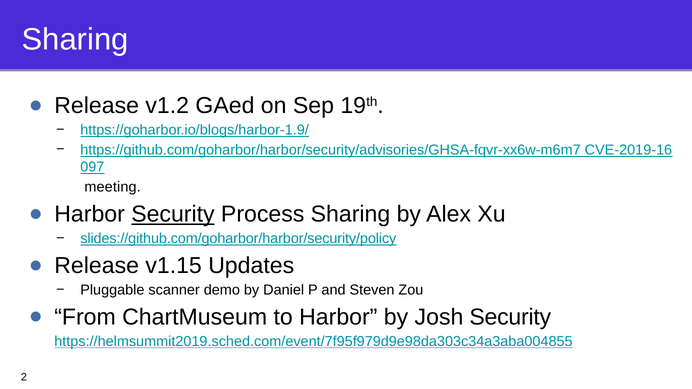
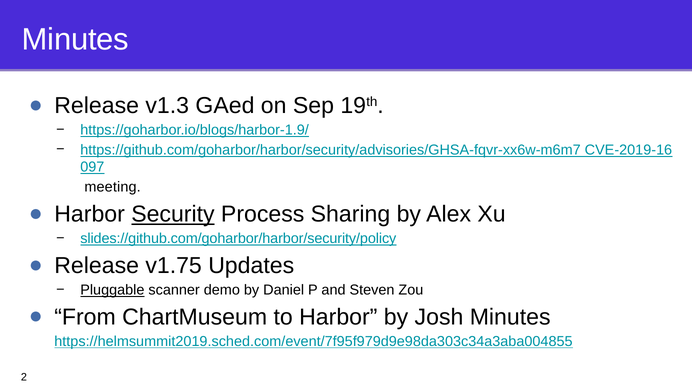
Sharing: Sharing -> Minutes (75, 40)
v1.2: v1.2 -> v1.3 (167, 106)
v1.15: v1.15 -> v1.75 (174, 266)
Pluggable underline: none -> present (112, 290)
Josh Security: Security -> Minutes (510, 317)
